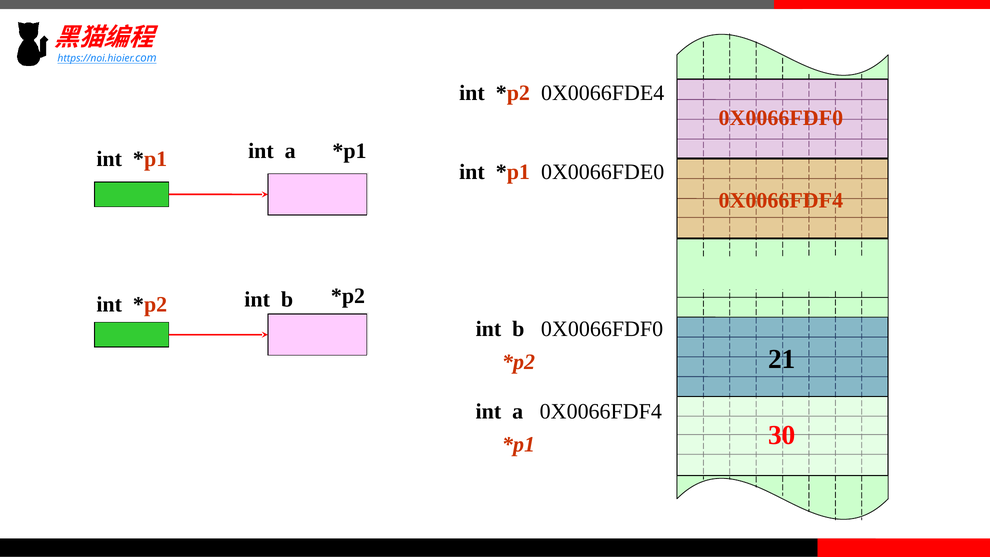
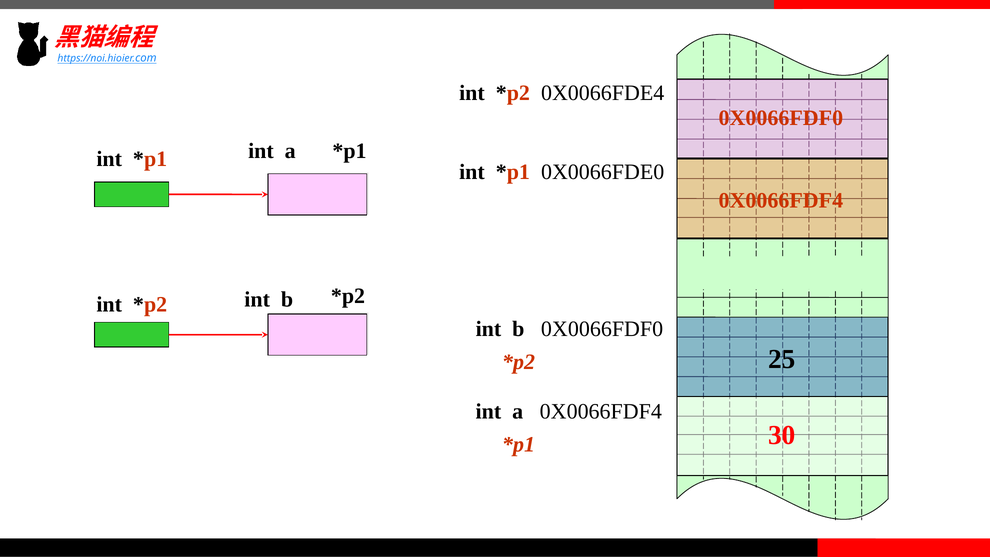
21: 21 -> 25 (782, 359)
